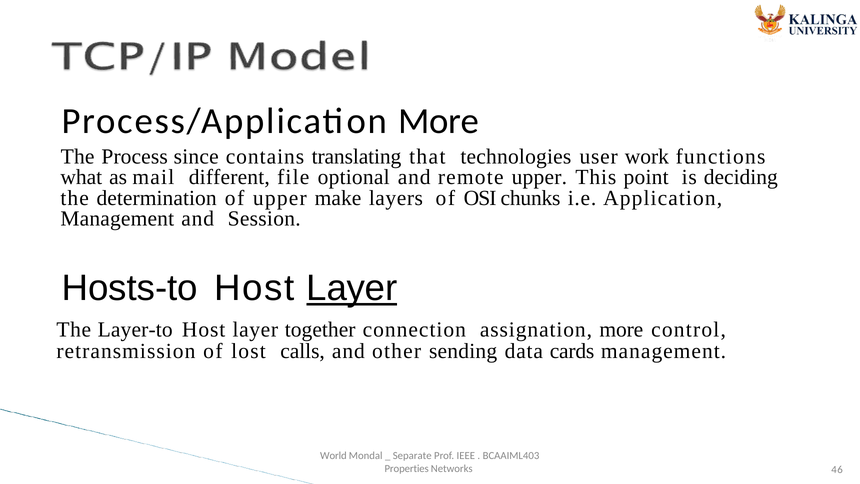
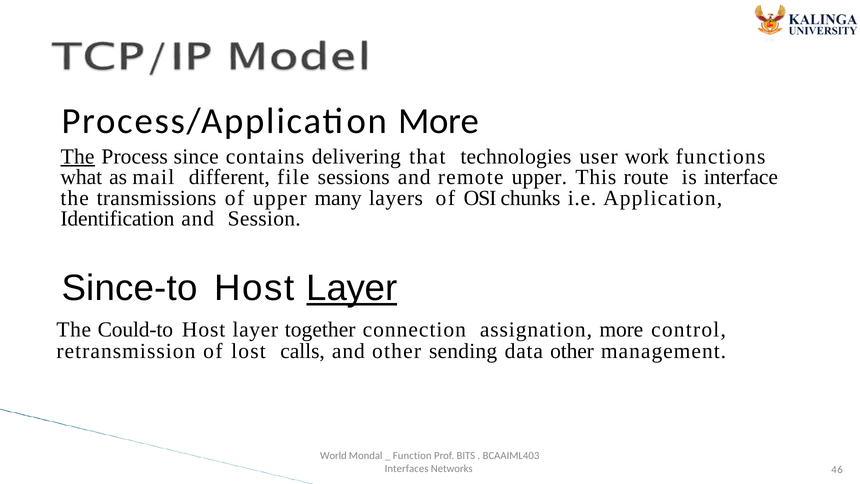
The underline: none -> present (78, 157)
translating: translating -> delivering (356, 157)
optional: optional -> sessions (354, 177)
point: point -> route (646, 177)
deciding: deciding -> interface (741, 177)
determination: determination -> transmissions (157, 198)
make: make -> many (338, 198)
Management: Management -> Identification (117, 218)
Hosts-to: Hosts-to -> Since-to (130, 288)
Layer-to: Layer-to -> Could-to (135, 330)
data cards: cards -> other (572, 351)
Separate: Separate -> Function (412, 456)
IEEE: IEEE -> BITS (466, 456)
Properties: Properties -> Interfaces (407, 468)
